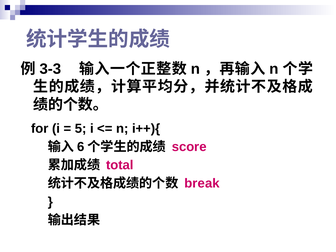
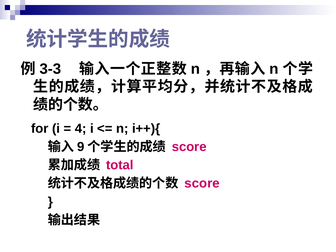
5: 5 -> 4 (81, 128)
6: 6 -> 9 (81, 147)
break: break -> score (202, 183)
